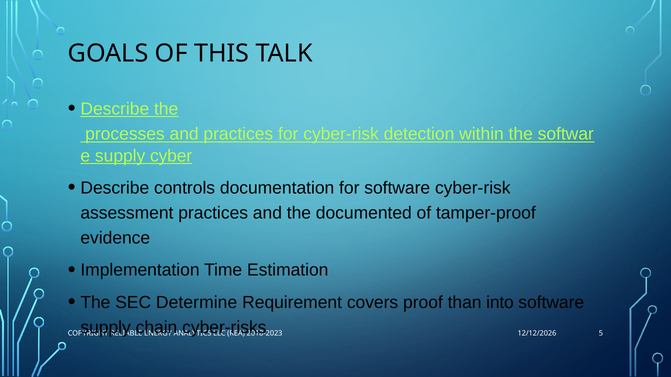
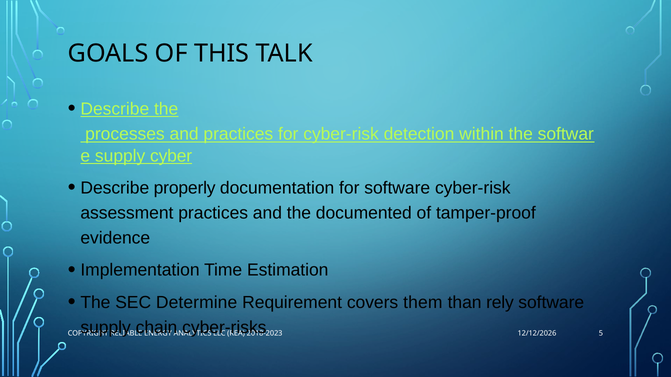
controls: controls -> properly (185, 188)
proof: proof -> them (423, 303)
into: into -> rely (500, 303)
